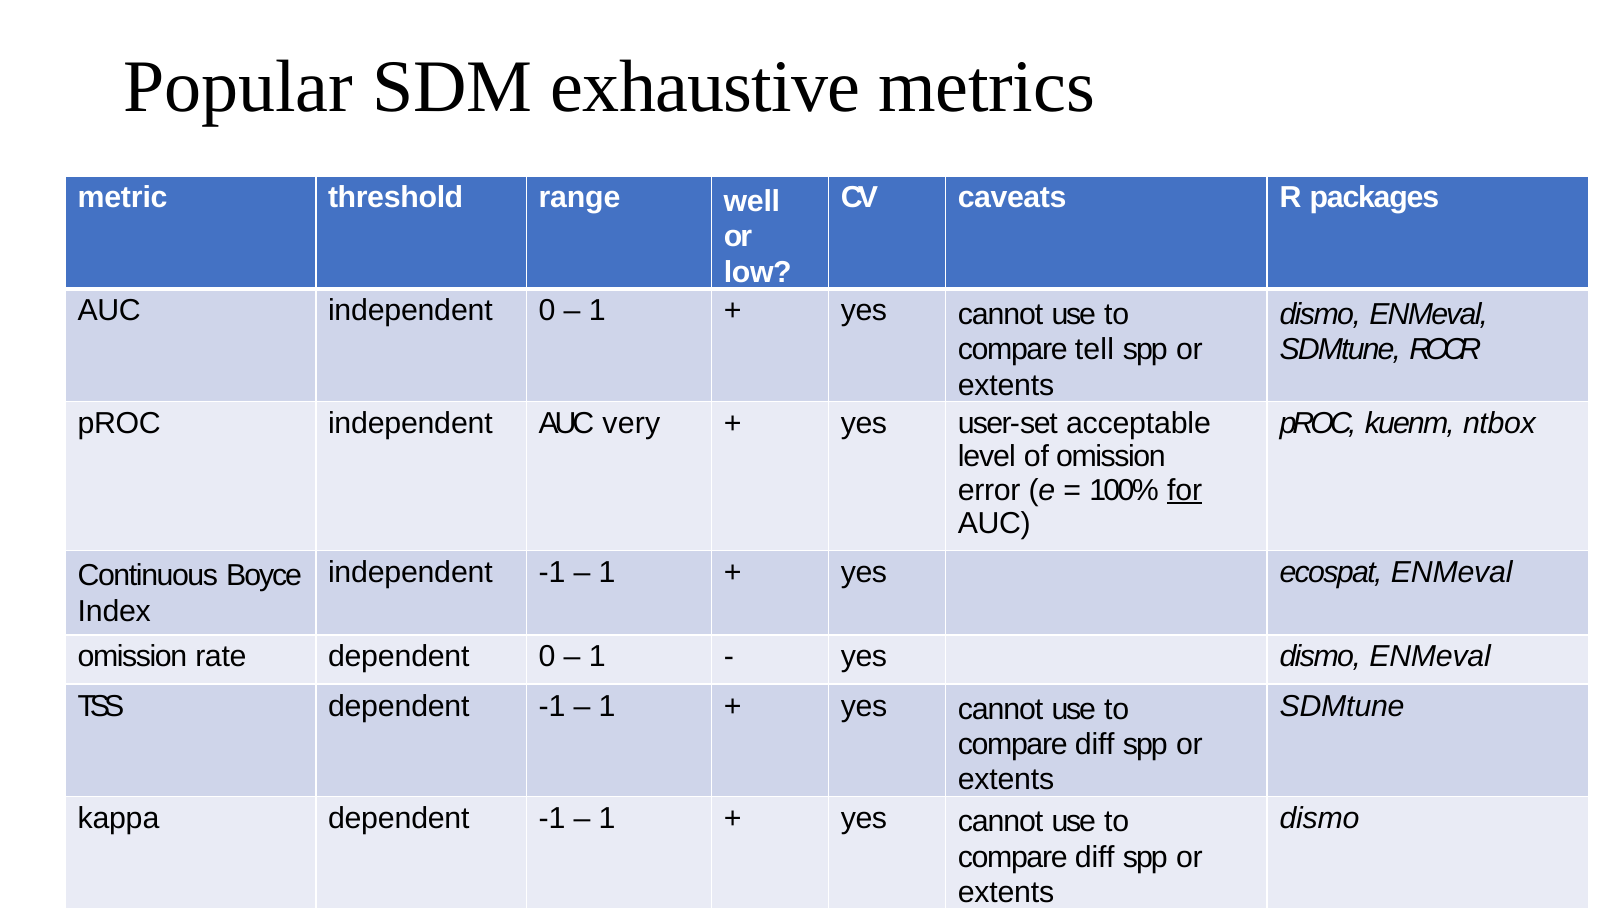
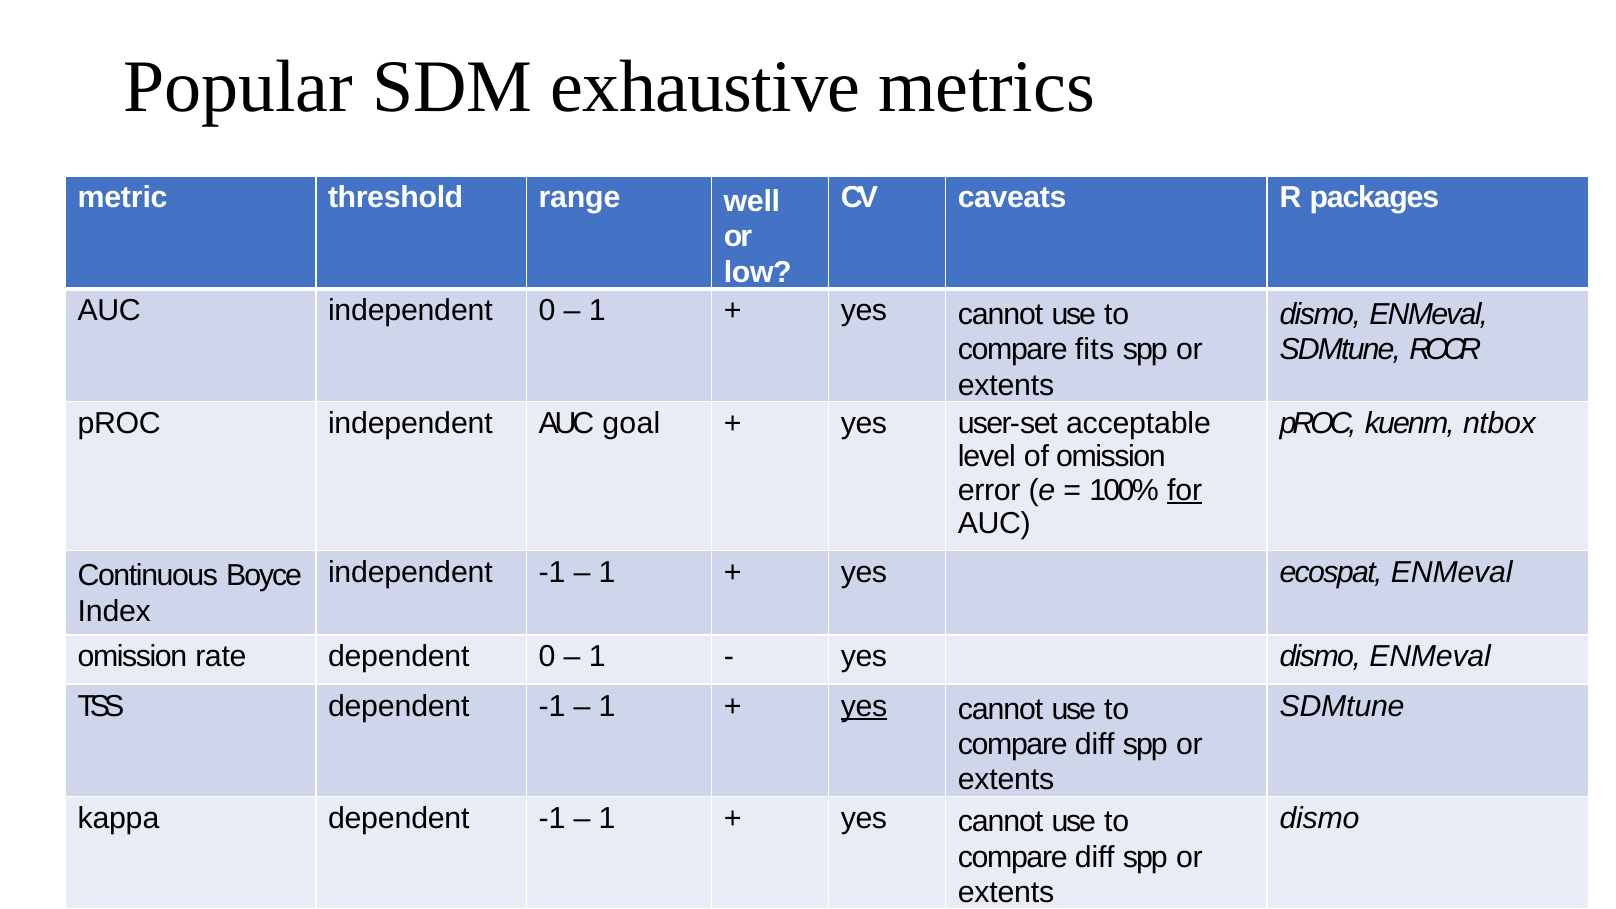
tell: tell -> fits (1094, 350)
very: very -> goal (631, 423)
yes underline: none -> present (864, 706)
